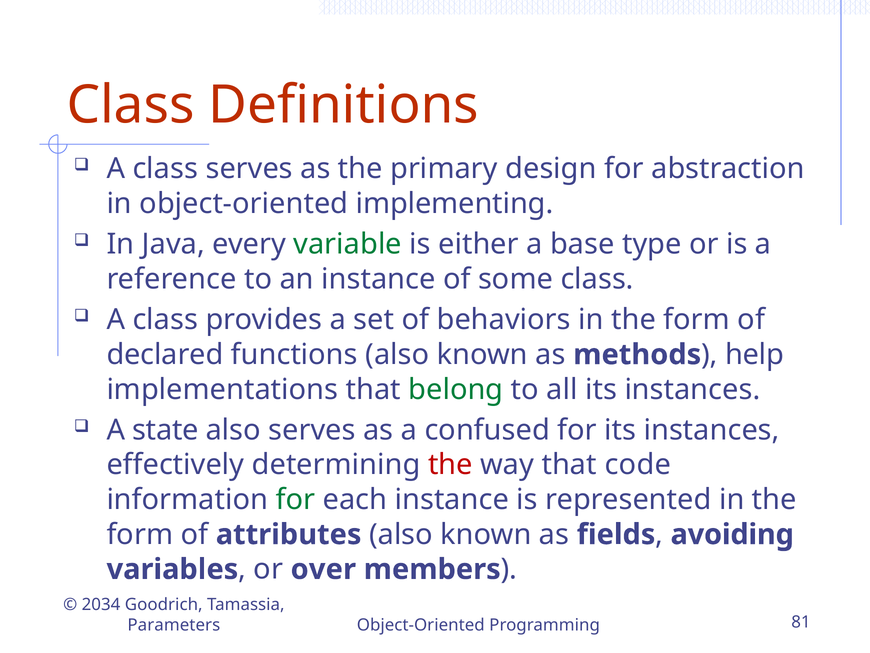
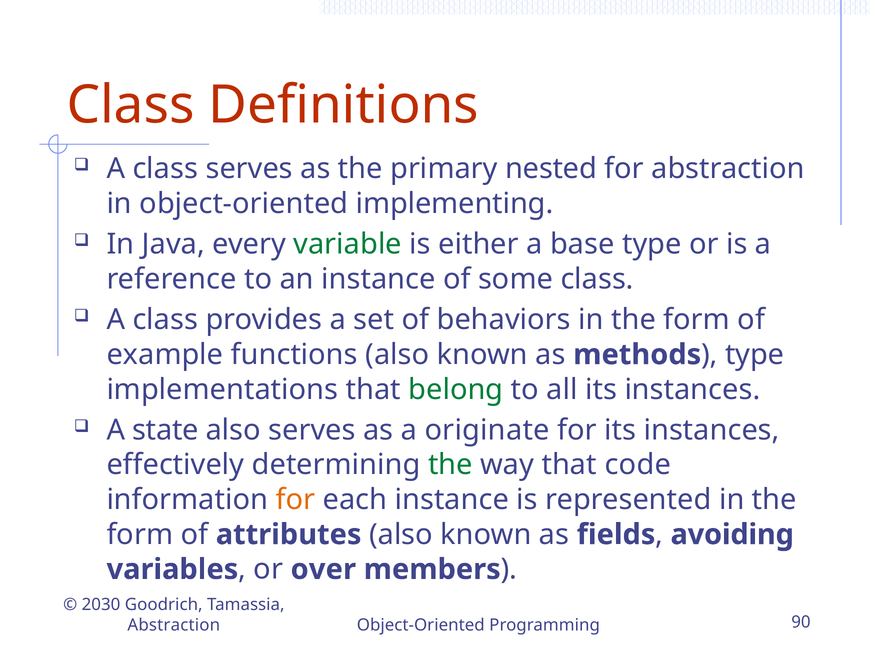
design: design -> nested (551, 169)
declared: declared -> example (165, 354)
help: help -> type (755, 354)
confused: confused -> originate (487, 430)
the colour: red -> green (450, 465)
for colour: green -> orange (296, 499)
2034: 2034 -> 2030 (101, 604)
Parameters: Parameters -> Abstraction (174, 625)
81: 81 -> 90 (801, 622)
